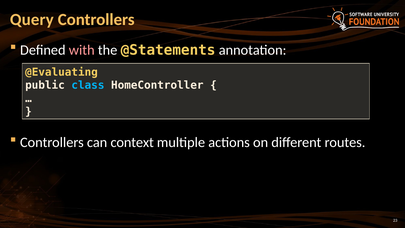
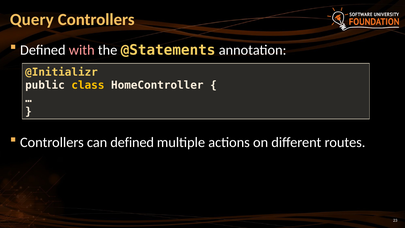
@Evaluating: @Evaluating -> @Initializr (62, 72)
class colour: light blue -> yellow (88, 85)
can context: context -> defined (132, 142)
